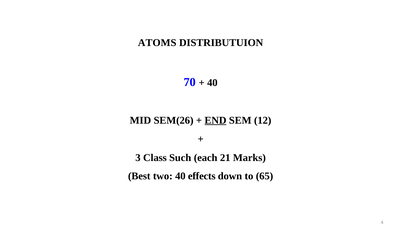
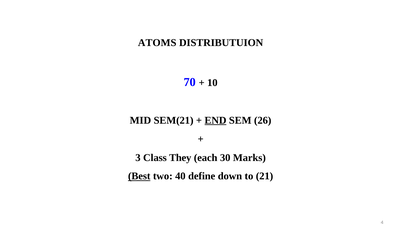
40: 40 -> 10 (212, 83)
SEM(26: SEM(26 -> SEM(21 (174, 121)
12: 12 -> 26 (263, 121)
Such: Such -> They (180, 158)
21: 21 -> 30 (225, 158)
Best underline: none -> present (139, 177)
effects: effects -> define (202, 177)
65: 65 -> 21 (265, 177)
